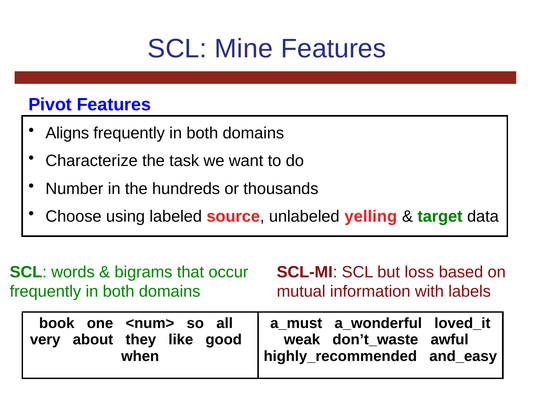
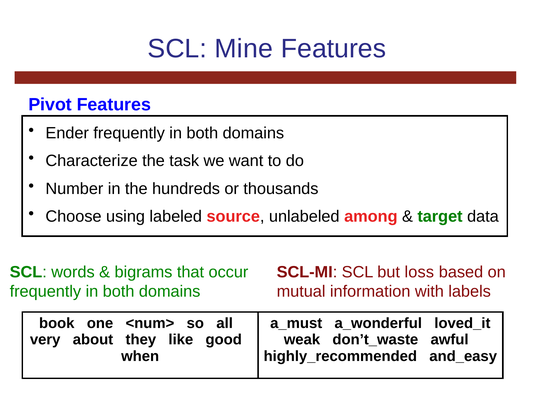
Aligns: Aligns -> Ender (67, 133)
yelling: yelling -> among (371, 216)
